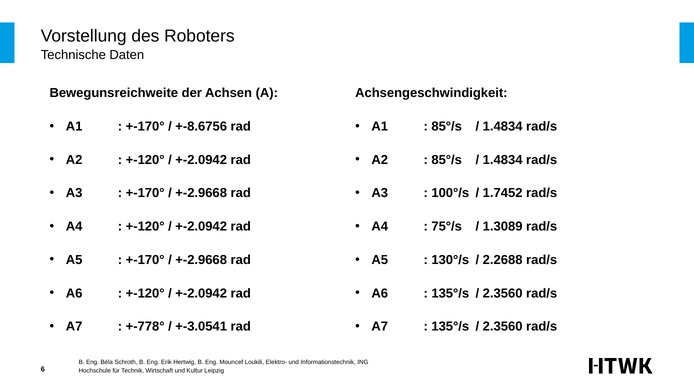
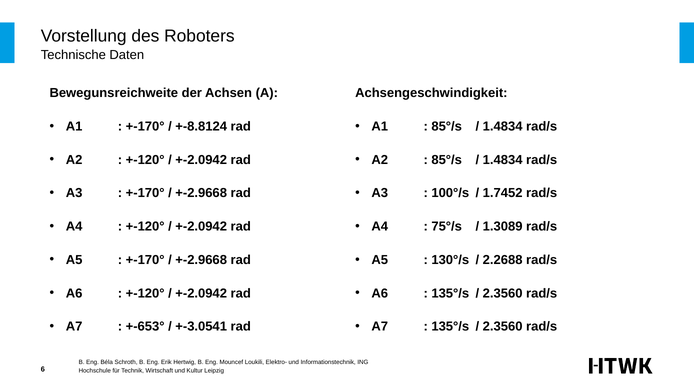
+-8.6756: +-8.6756 -> +-8.8124 (201, 127)
+-778°: +-778° -> +-653° (145, 327)
